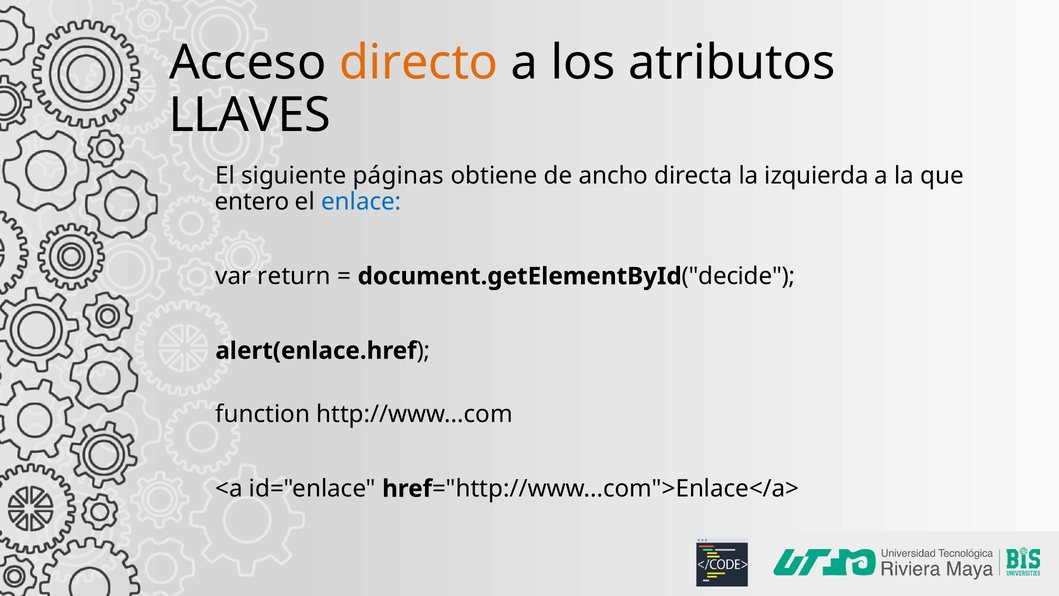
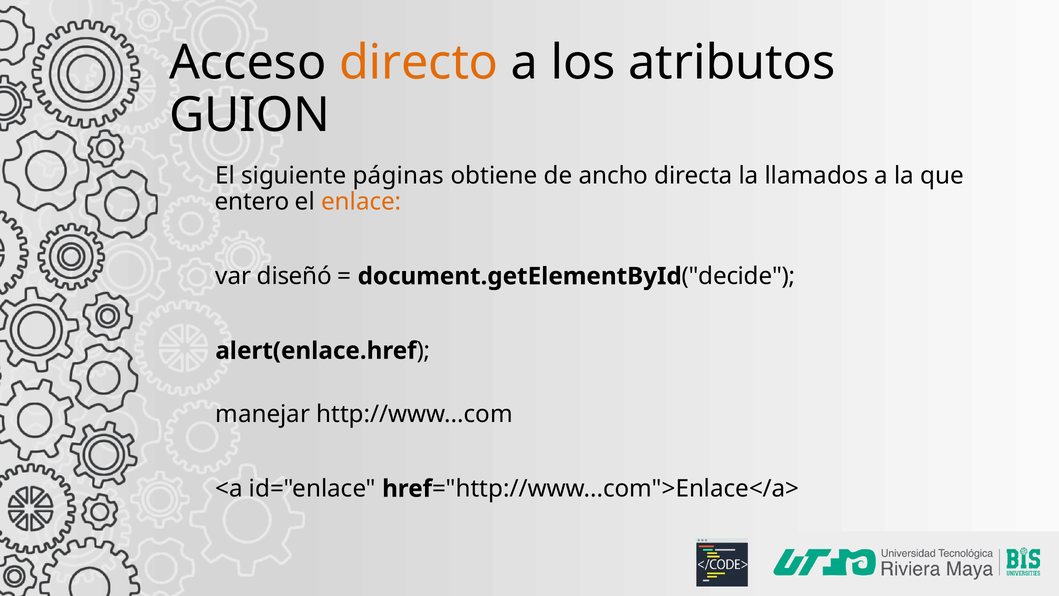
LLAVES: LLAVES -> GUION (250, 115)
izquierda: izquierda -> llamados (816, 175)
enlace colour: blue -> orange (361, 202)
return: return -> diseñó (294, 276)
function: function -> manejar (263, 414)
